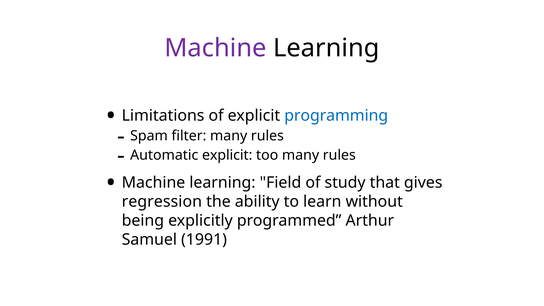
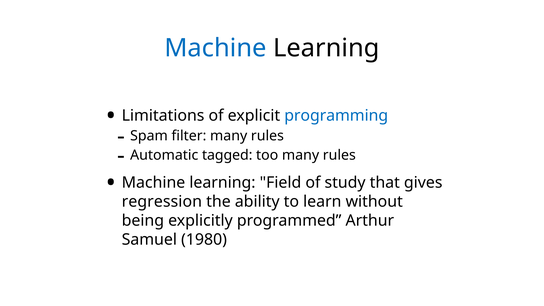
Machine colour: purple -> blue (215, 48)
Automatic explicit: explicit -> tagged (227, 155)
1991: 1991 -> 1980 (204, 240)
